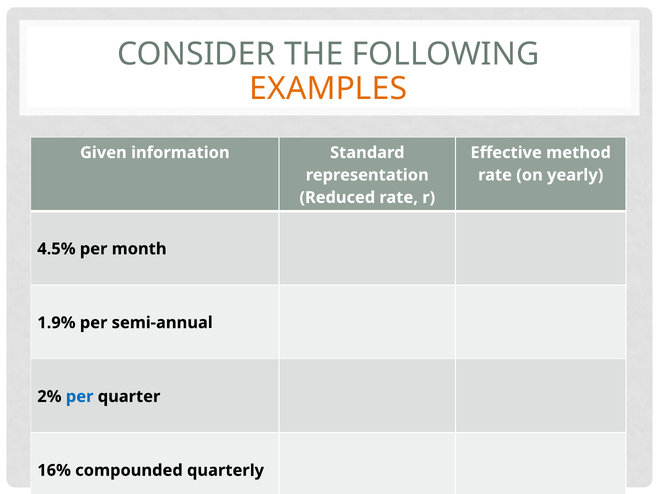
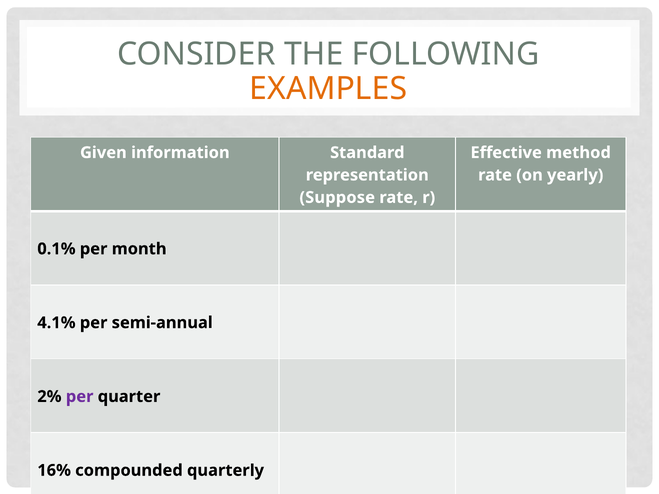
Reduced: Reduced -> Suppose (337, 198)
4.5%: 4.5% -> 0.1% (56, 249)
1.9%: 1.9% -> 4.1% (56, 323)
per colour: blue -> purple (80, 397)
